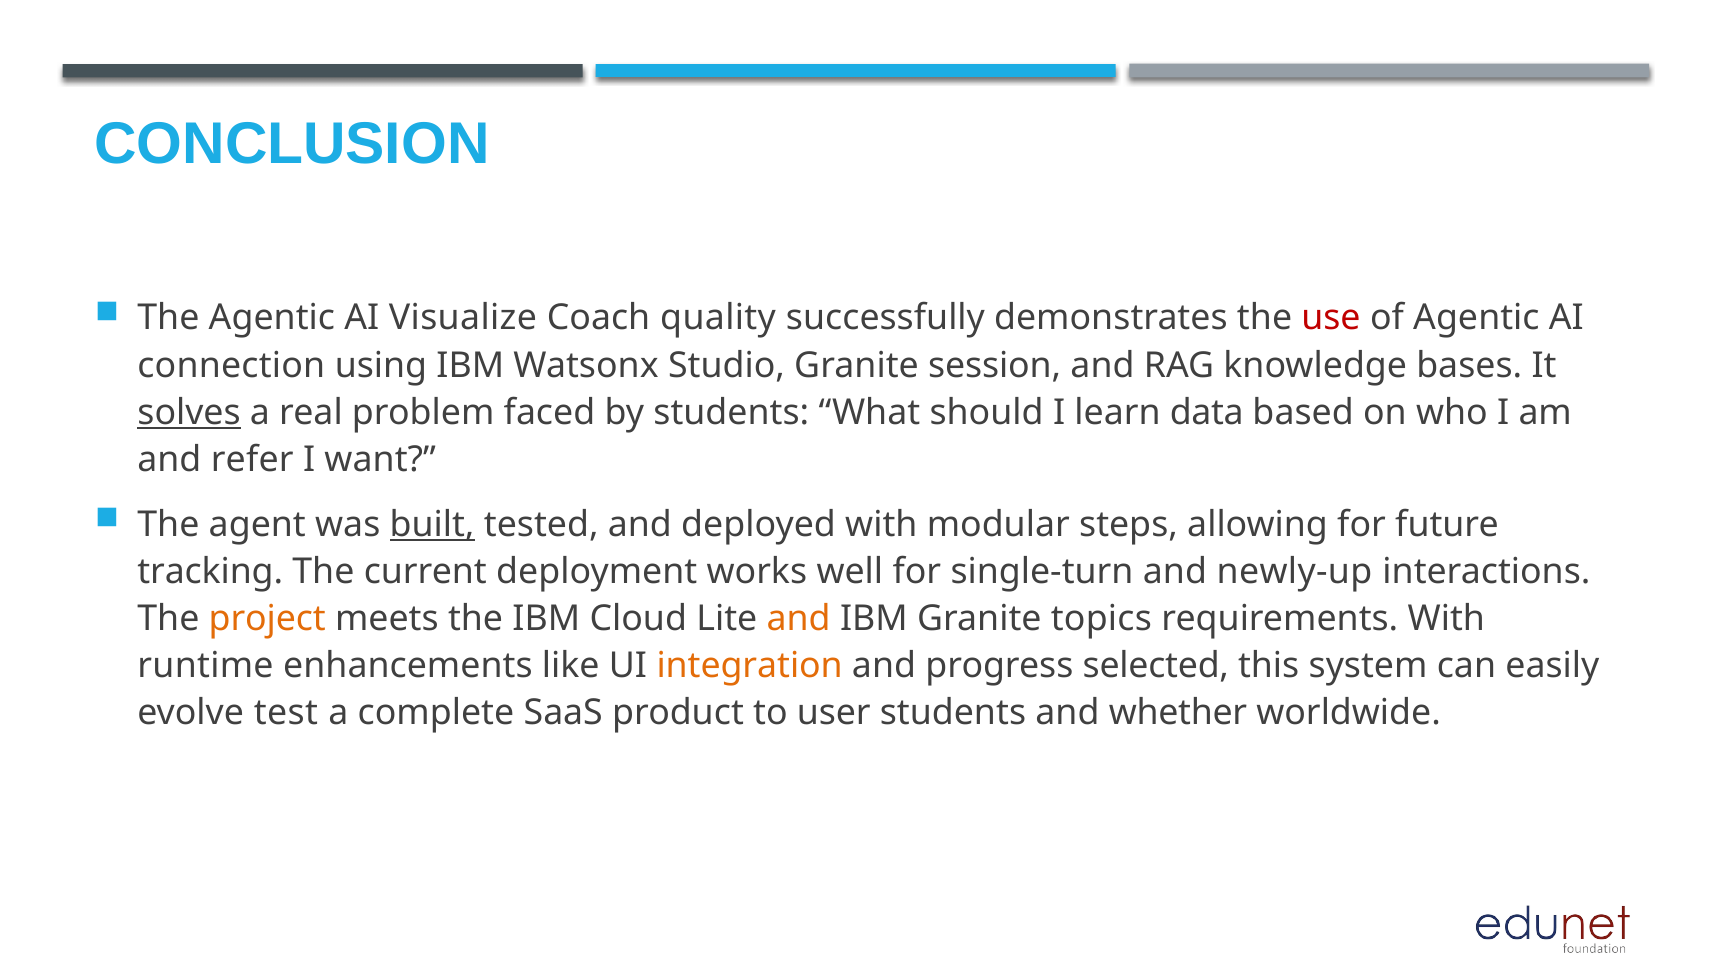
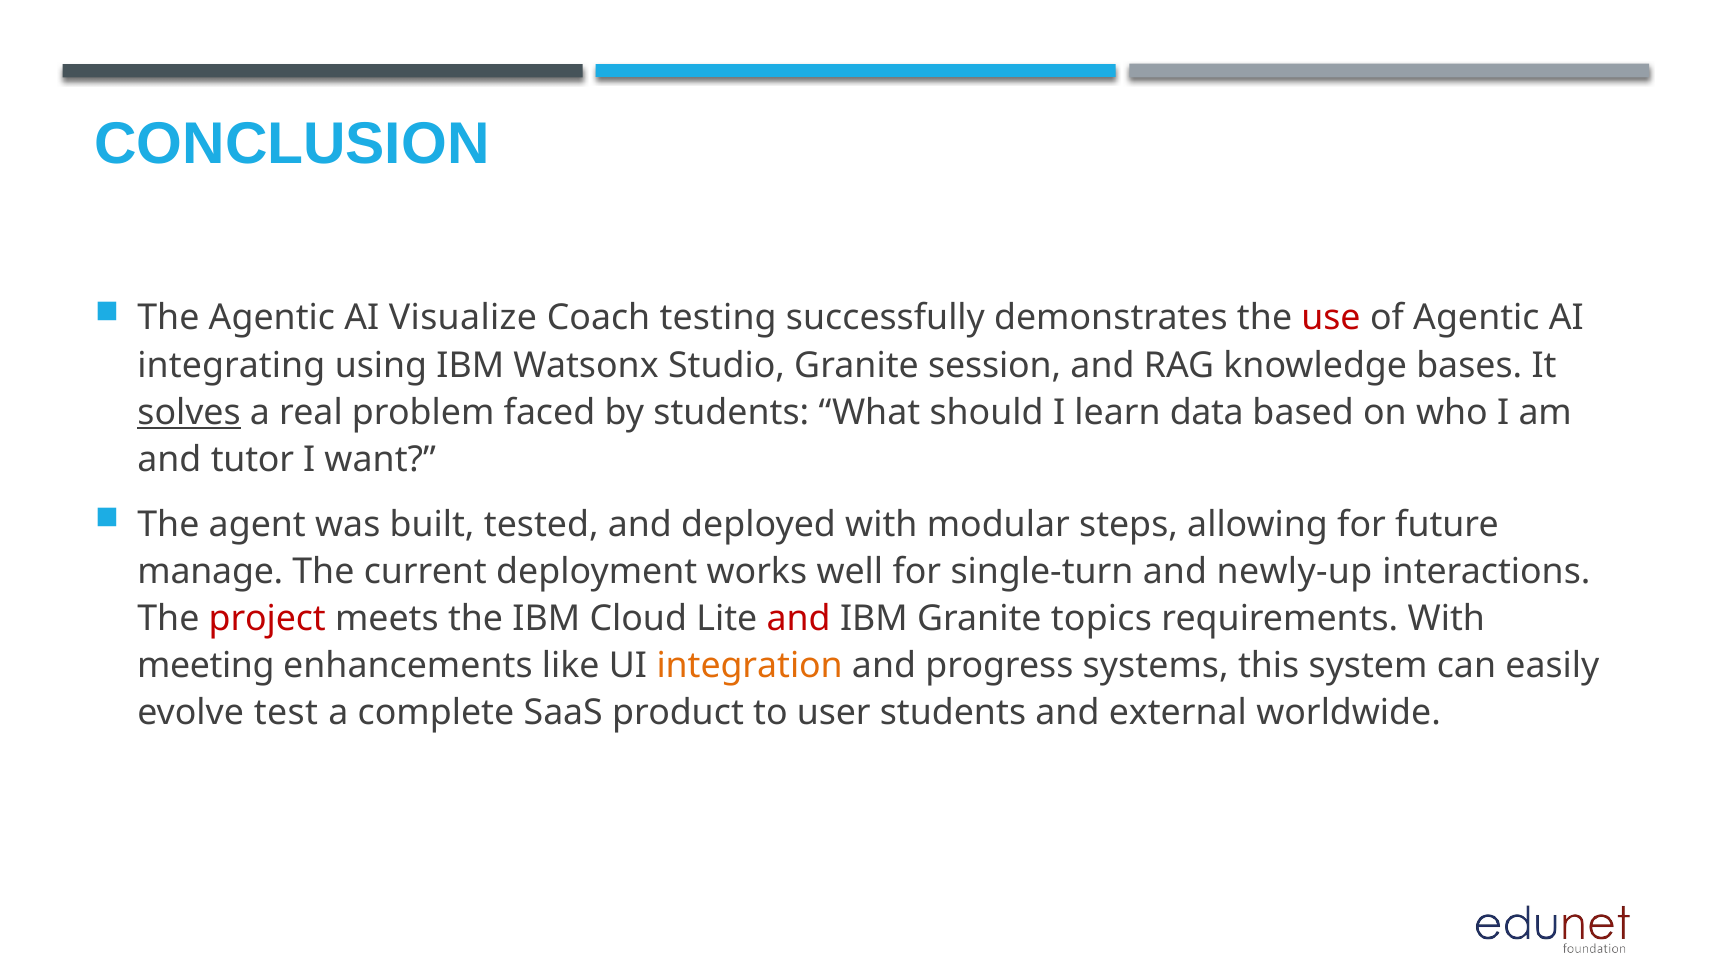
quality: quality -> testing (718, 318)
connection: connection -> integrating (231, 365)
refer: refer -> tutor (252, 460)
built underline: present -> none (432, 524)
tracking: tracking -> manage (210, 572)
project colour: orange -> red (267, 619)
and colour: orange -> red (799, 619)
runtime: runtime -> meeting (206, 666)
selected: selected -> systems (1156, 666)
whether: whether -> external (1178, 713)
